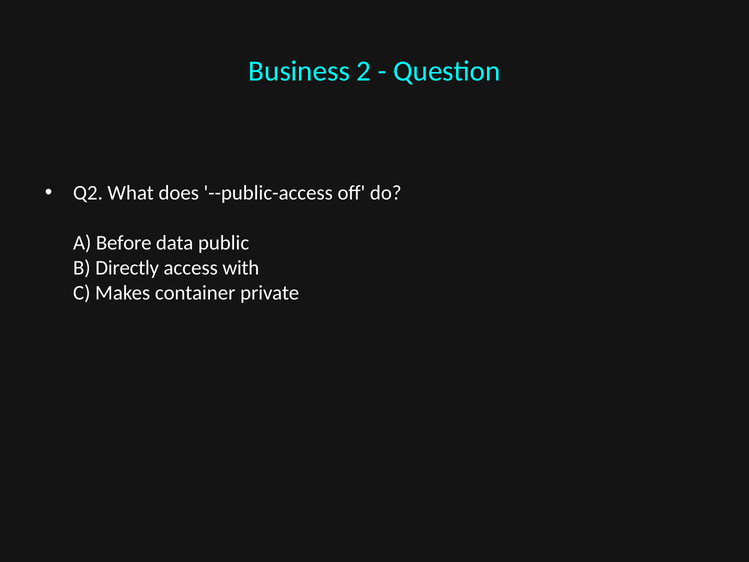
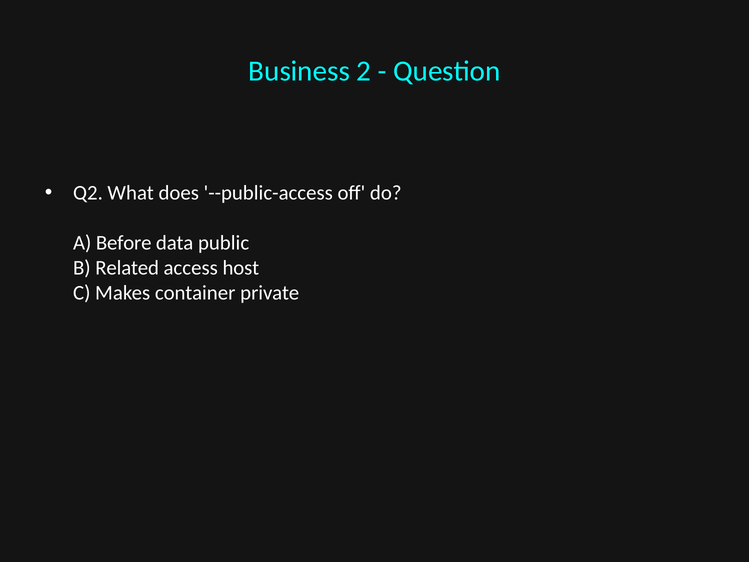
Directly: Directly -> Related (127, 268)
with: with -> host (241, 268)
